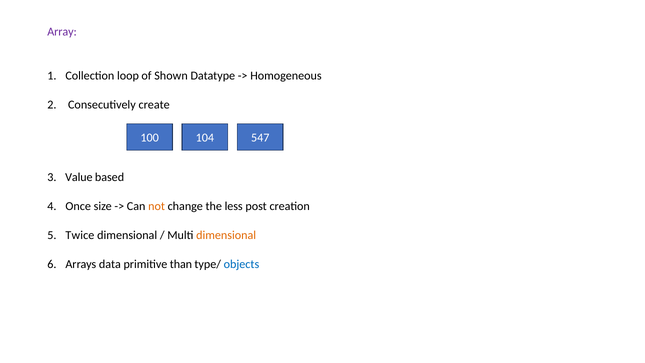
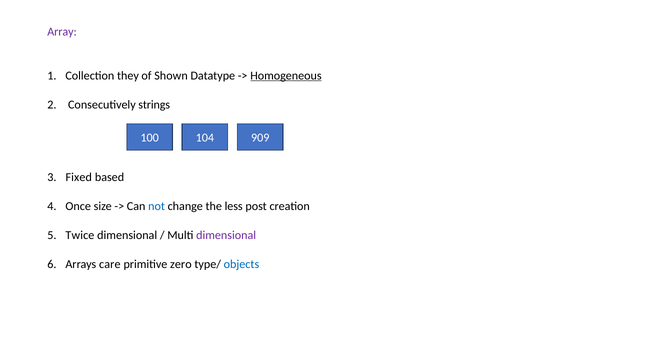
loop: loop -> they (128, 76)
Homogeneous underline: none -> present (286, 76)
create: create -> strings (154, 105)
547: 547 -> 909 (260, 138)
Value: Value -> Fixed (79, 177)
not colour: orange -> blue (157, 206)
dimensional colour: orange -> purple (226, 235)
data: data -> care (110, 264)
than: than -> zero (181, 264)
